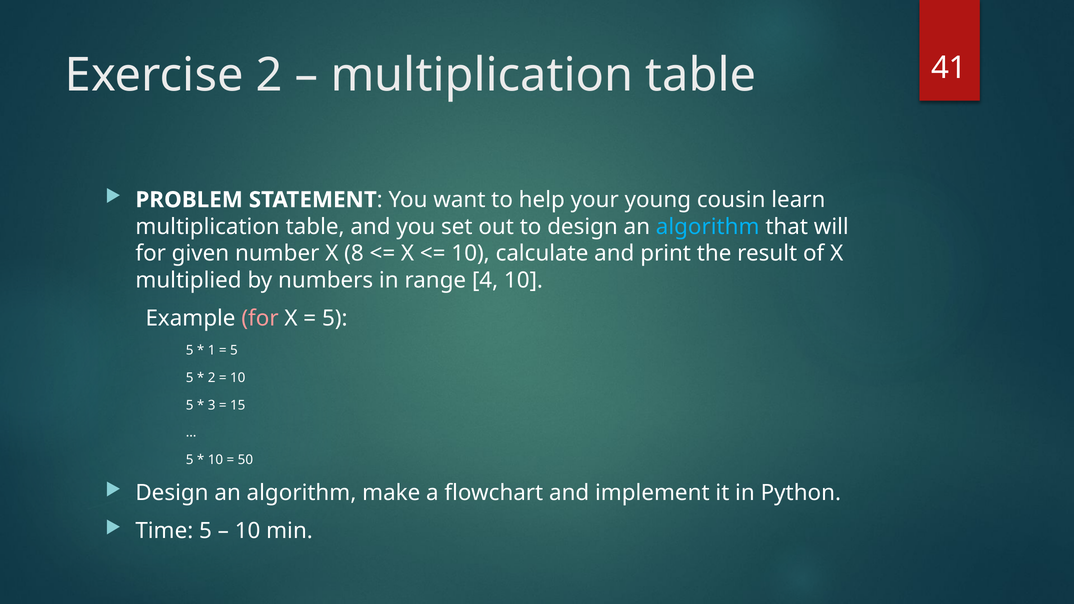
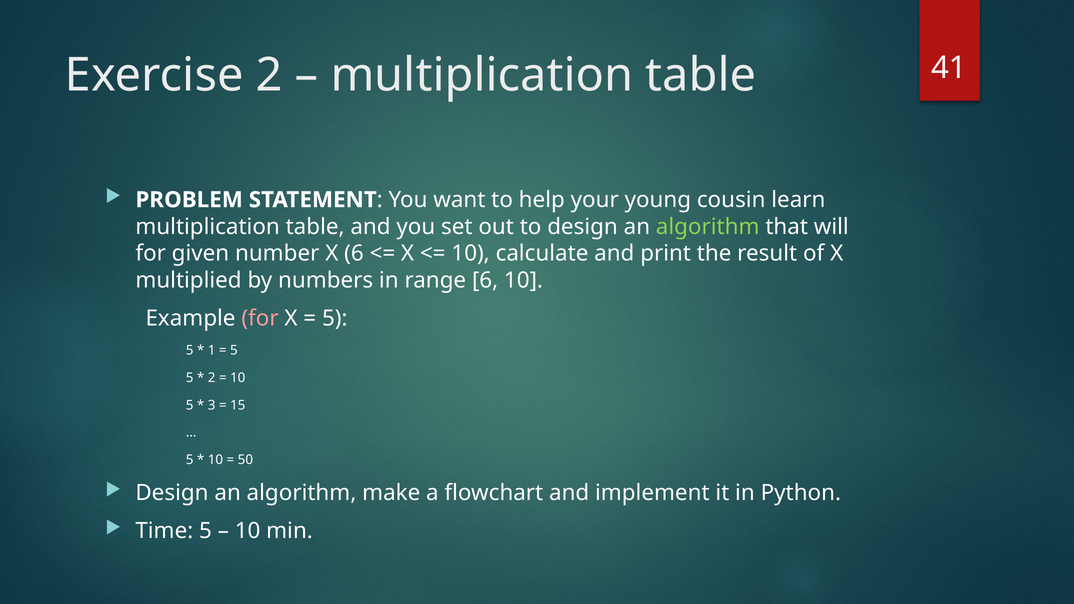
algorithm colour: light blue -> light green (708, 227)
X 8: 8 -> 6 (354, 254)
range 4: 4 -> 6 (485, 280)
